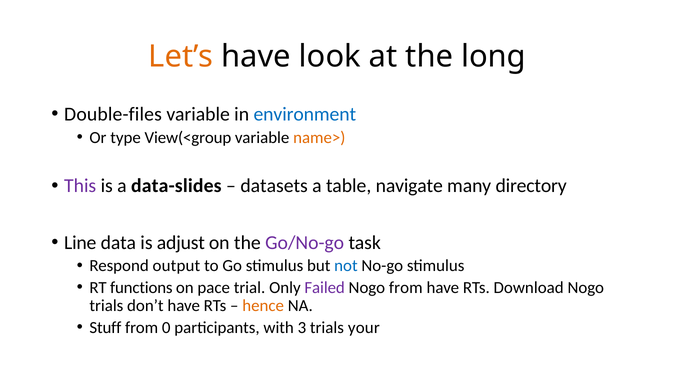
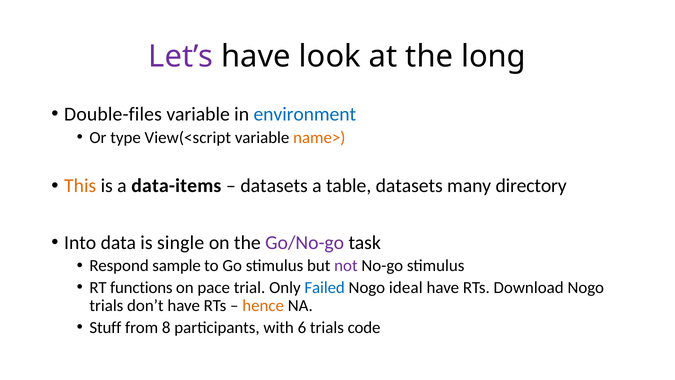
Let’s colour: orange -> purple (181, 57)
View(<group: View(<group -> View(<script (188, 137)
This colour: purple -> orange (80, 186)
data-slides: data-slides -> data-items (176, 186)
table navigate: navigate -> datasets (409, 186)
Line: Line -> Into (80, 242)
adjust: adjust -> single (181, 242)
output: output -> sample (177, 266)
not colour: blue -> purple (346, 266)
Failed colour: purple -> blue (325, 287)
Nogo from: from -> ideal (406, 287)
0: 0 -> 8 (166, 327)
3: 3 -> 6 (302, 327)
your: your -> code (364, 327)
